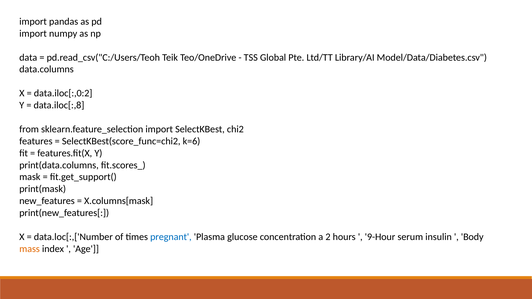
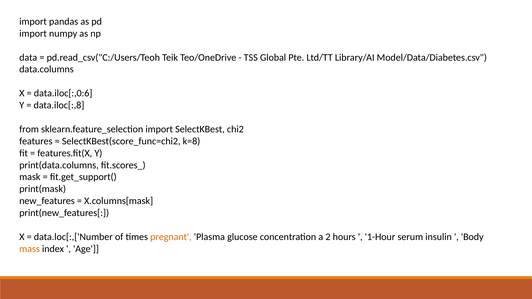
data.iloc[:,0:2: data.iloc[:,0:2 -> data.iloc[:,0:6 (63, 93)
k=6: k=6 -> k=8 (191, 141)
pregnant colour: blue -> orange (171, 237)
9-Hour: 9-Hour -> 1-Hour (380, 237)
